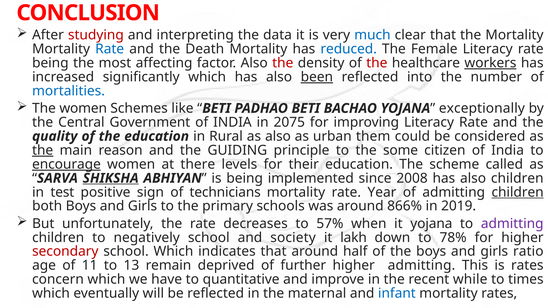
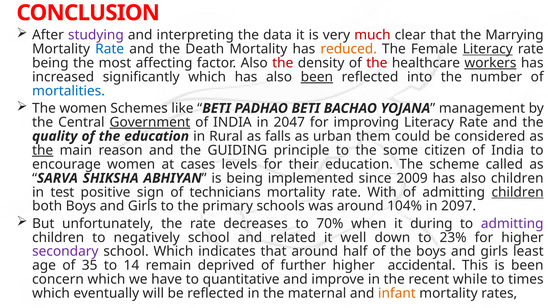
studying colour: red -> purple (96, 35)
much colour: blue -> red (372, 35)
the Mortality: Mortality -> Marrying (515, 35)
reduced colour: blue -> orange (349, 49)
Literacy underline: none -> present (488, 49)
exceptionally: exceptionally -> management (482, 108)
Government underline: none -> present (150, 122)
2075: 2075 -> 2047 (289, 122)
as also: also -> falls (278, 136)
encourage underline: present -> none (66, 164)
there: there -> cases (198, 164)
SHIKSHA underline: present -> none (111, 178)
2008: 2008 -> 2009 (412, 178)
Year: Year -> With (382, 192)
866%: 866% -> 104% (405, 206)
2019: 2019 -> 2097 (459, 206)
57%: 57% -> 70% (330, 224)
it yojana: yojana -> during (431, 224)
society: society -> related (293, 238)
lakh: lakh -> well (353, 238)
78%: 78% -> 23% (453, 238)
secondary colour: red -> purple (65, 252)
ratio: ratio -> least (528, 252)
11: 11 -> 35 (90, 266)
13: 13 -> 14 (131, 266)
higher admitting: admitting -> accidental (422, 266)
is rates: rates -> been (527, 266)
infant colour: blue -> orange (397, 294)
